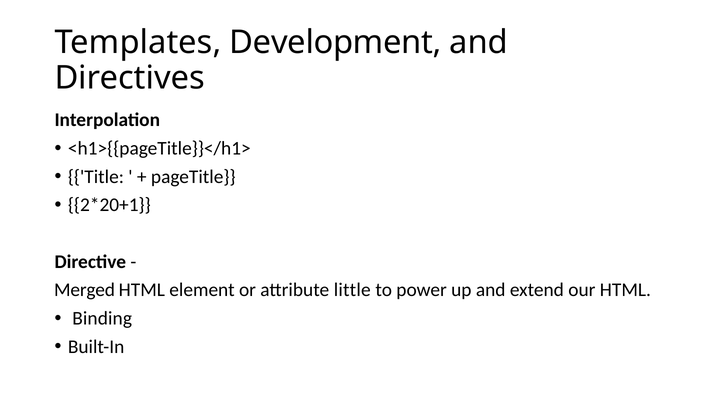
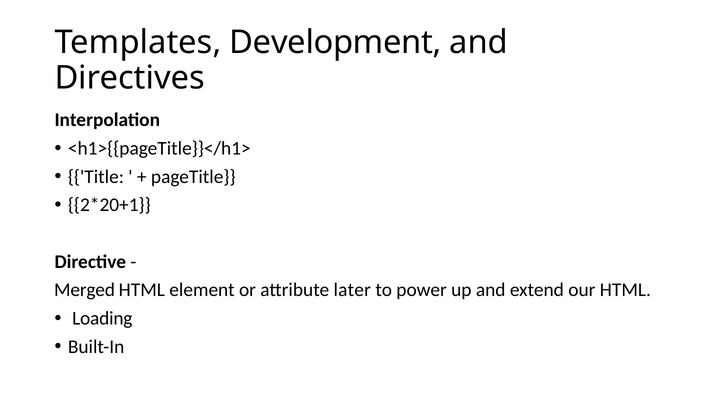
little: little -> later (352, 290)
Binding: Binding -> Loading (102, 319)
